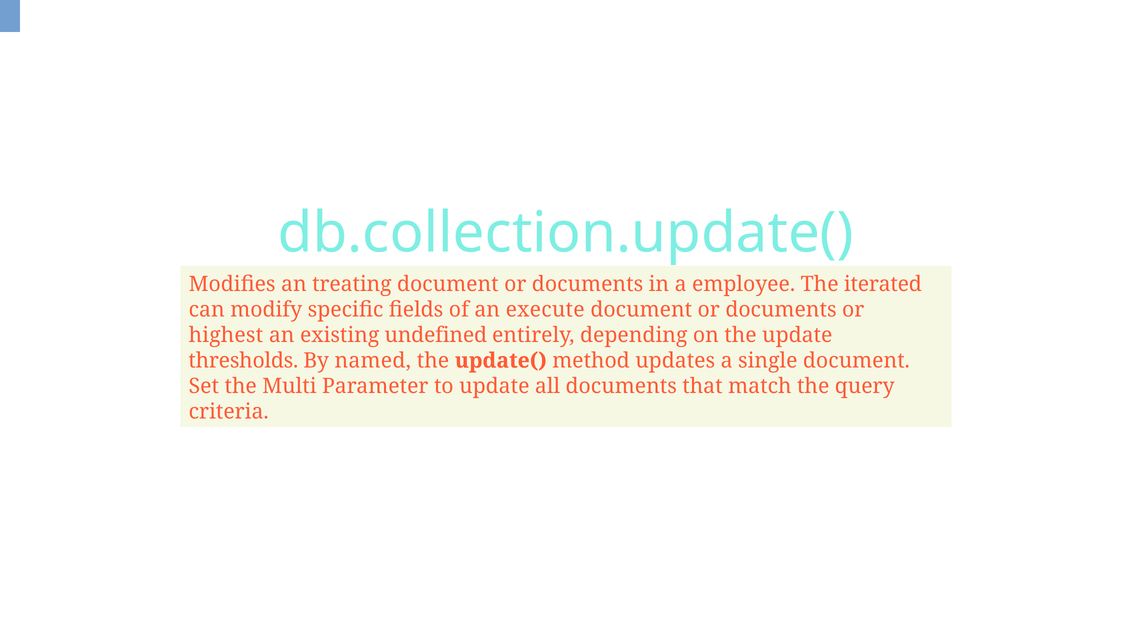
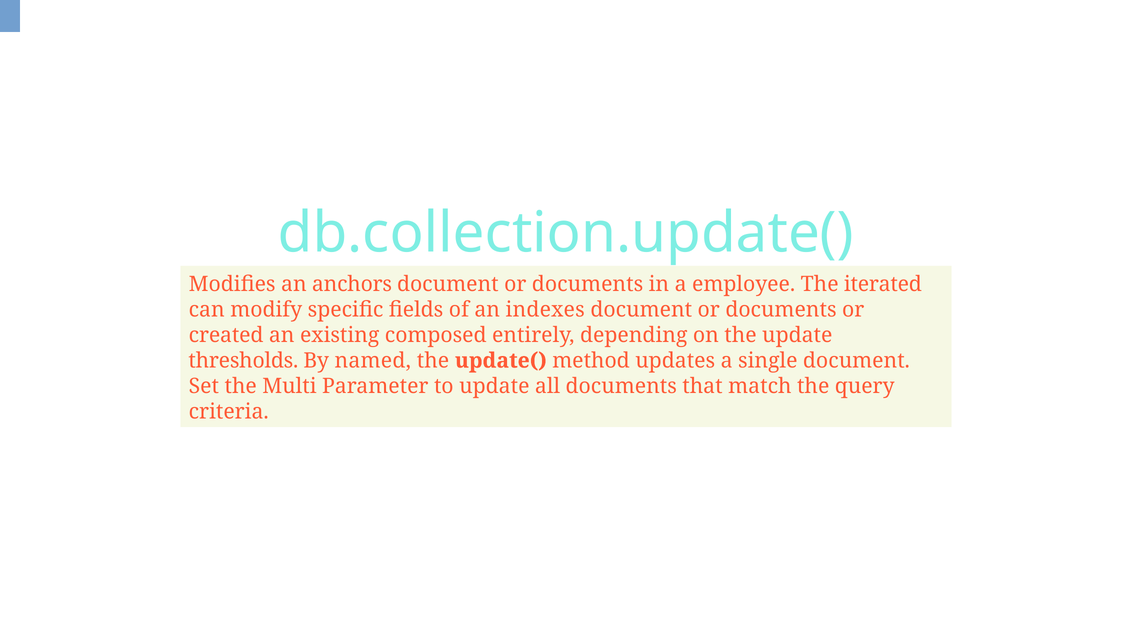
treating: treating -> anchors (352, 284)
execute: execute -> indexes (545, 310)
highest: highest -> created (226, 335)
undefined: undefined -> composed (436, 335)
